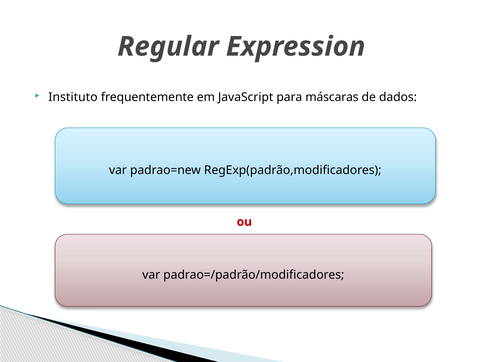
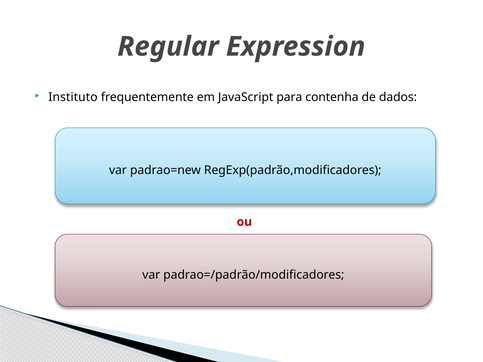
máscaras: máscaras -> contenha (332, 97)
